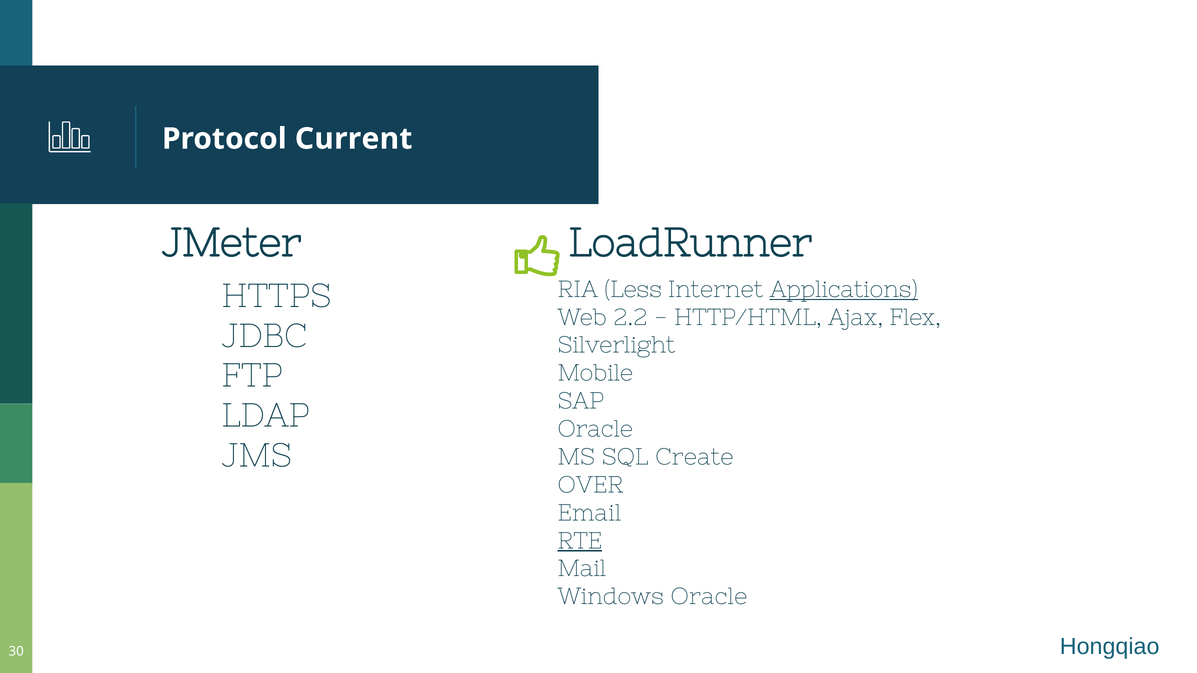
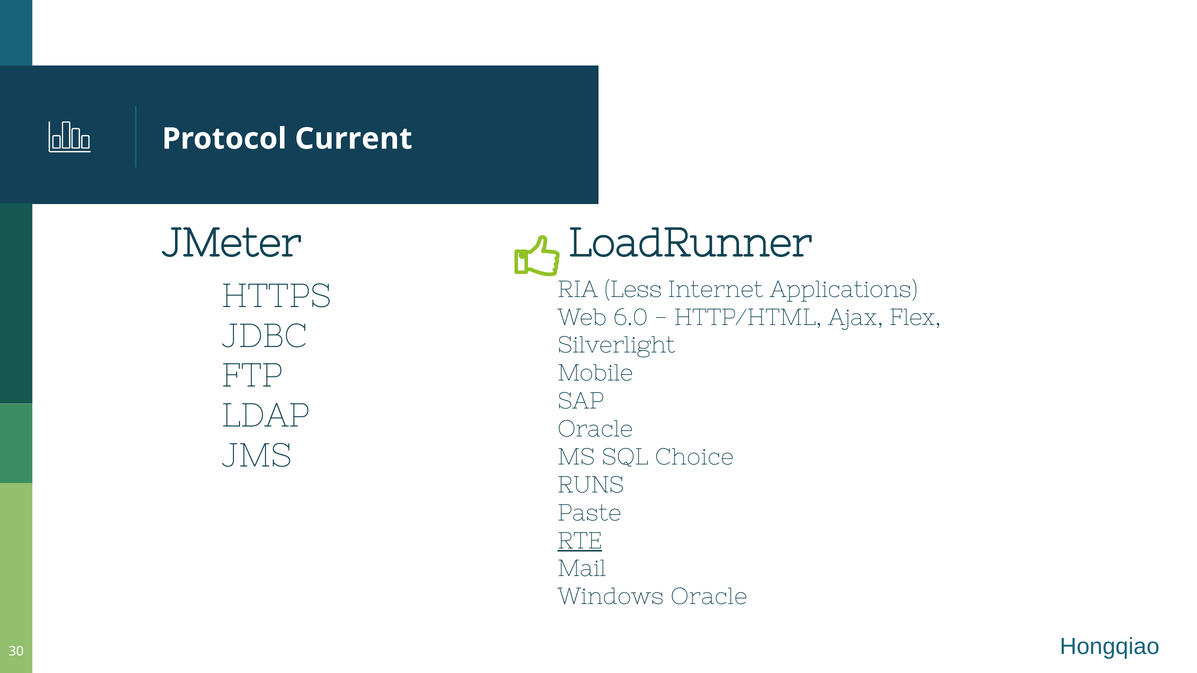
Applications underline: present -> none (844, 290)
2.2: 2.2 -> 6.0 (631, 318)
Create: Create -> Choice (694, 457)
OVER: OVER -> RUNS (591, 485)
Email: Email -> Paste (589, 513)
